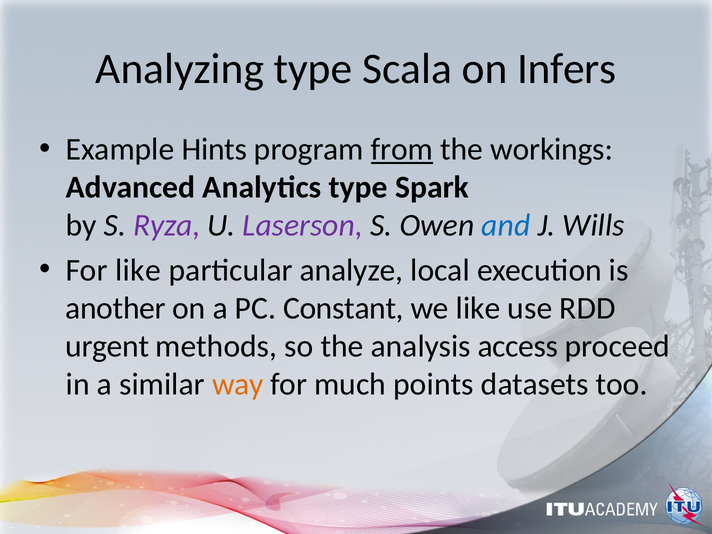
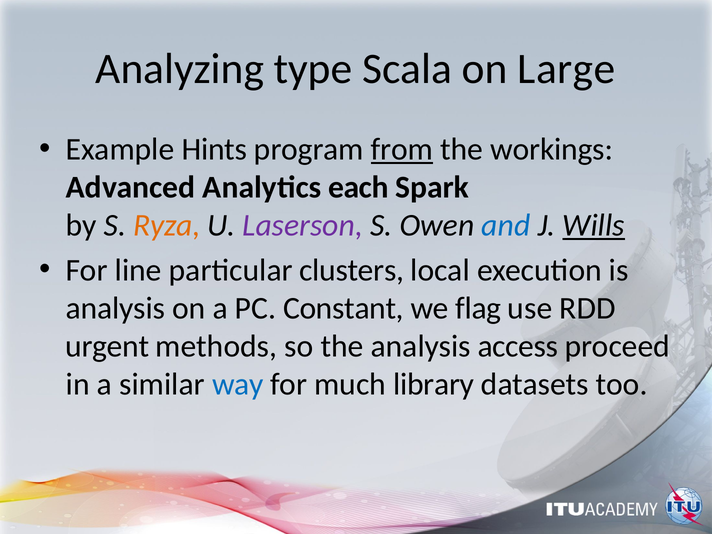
Infers: Infers -> Large (566, 69)
Analytics type: type -> each (358, 187)
Ryza colour: purple -> orange (167, 225)
Wills underline: none -> present (594, 225)
For like: like -> line (138, 270)
analyze: analyze -> clusters (352, 270)
another: another -> analysis (115, 308)
we like: like -> flag (478, 308)
way colour: orange -> blue (238, 384)
points: points -> library (434, 384)
